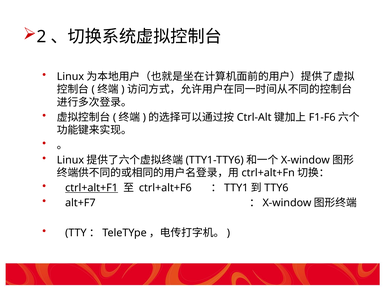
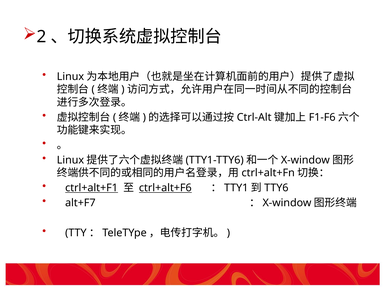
ctrl+alt+F6 underline: none -> present (165, 188)
